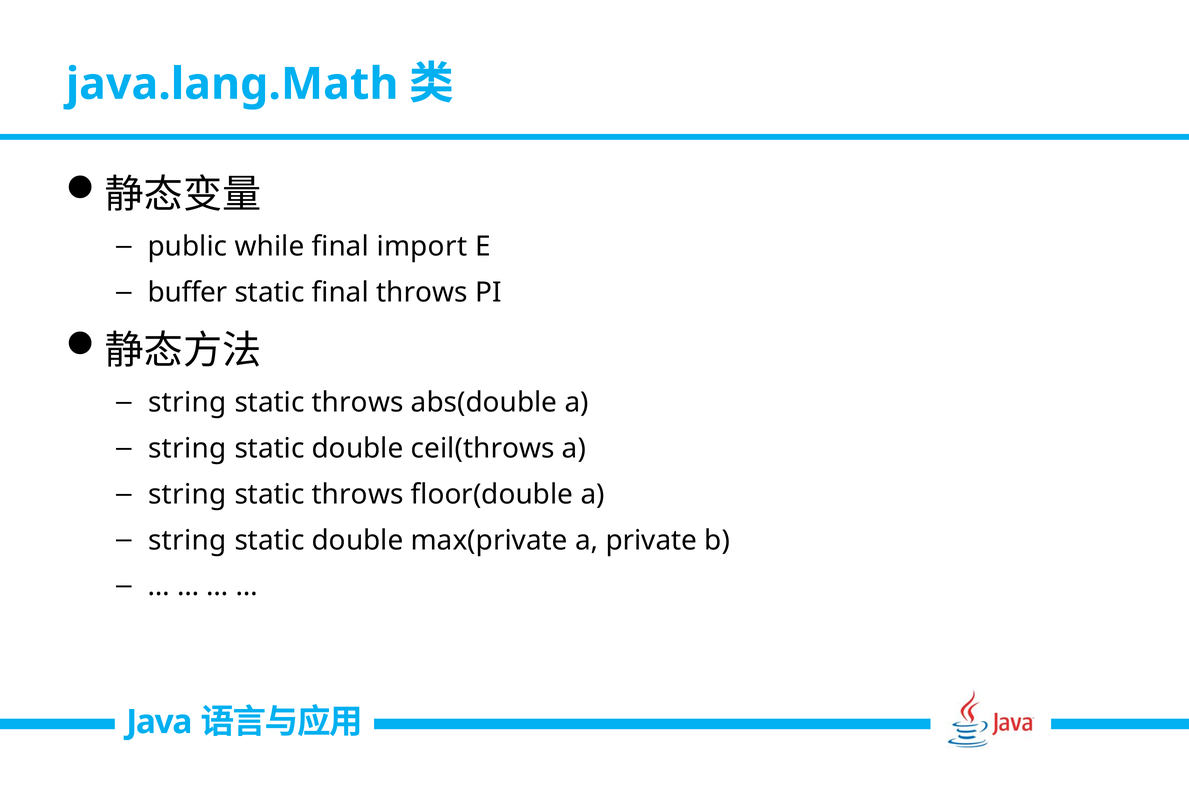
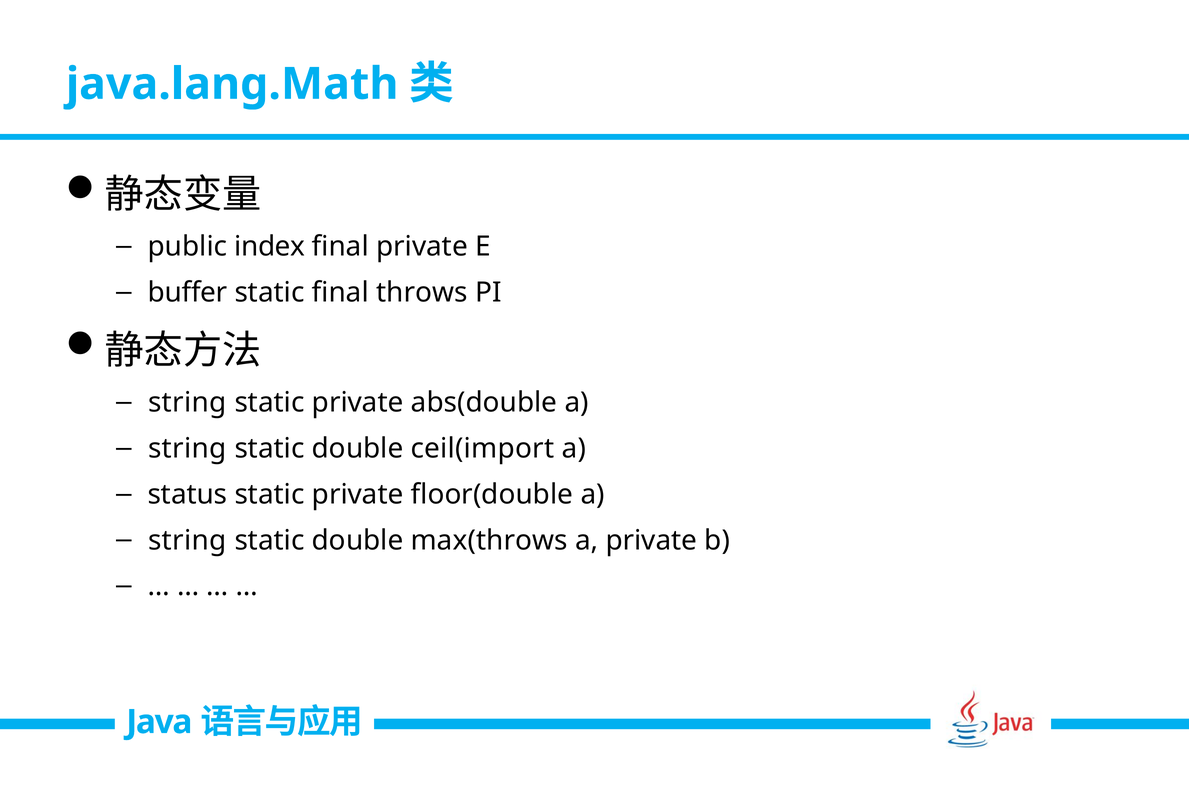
while: while -> index (270, 247)
final import: import -> private (422, 247)
throws: throws -> private (358, 402)
ceil(throws: ceil(throws -> ceil(import (483, 448)
string: string -> status (187, 494)
throws: throws -> private (358, 494)
max(private: max(private -> max(throws (489, 540)
